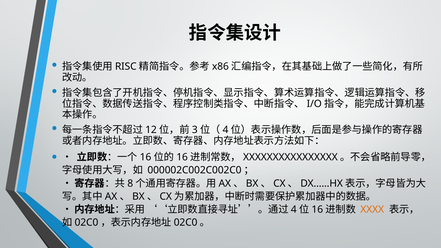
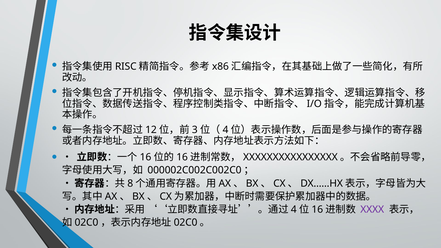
XXXX colour: orange -> purple (372, 210)
